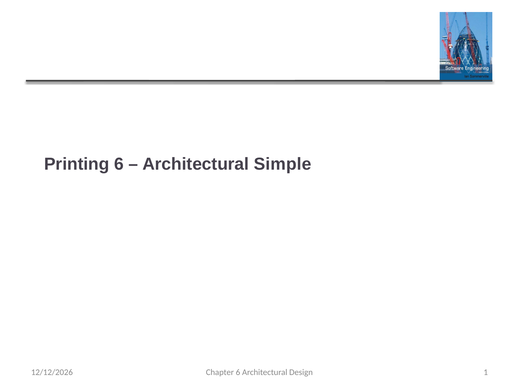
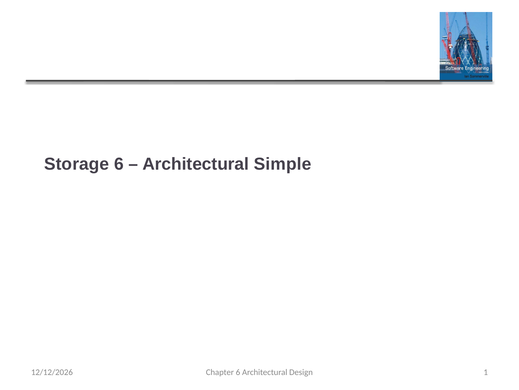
Printing: Printing -> Storage (77, 164)
